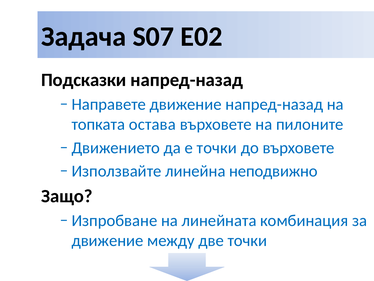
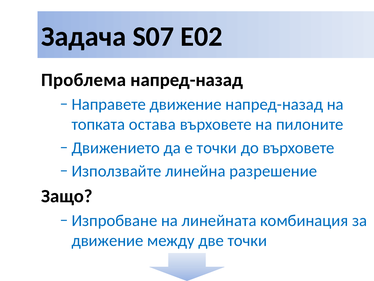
Подсказки: Подсказки -> Проблема (84, 80)
неподвижно: неподвижно -> разрешение (273, 171)
